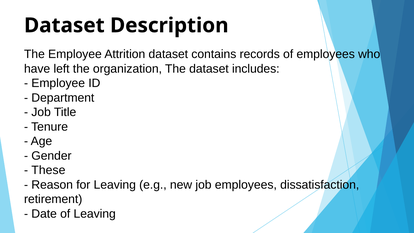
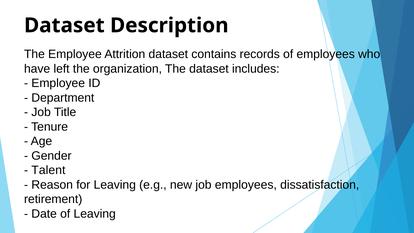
These: These -> Talent (48, 170)
